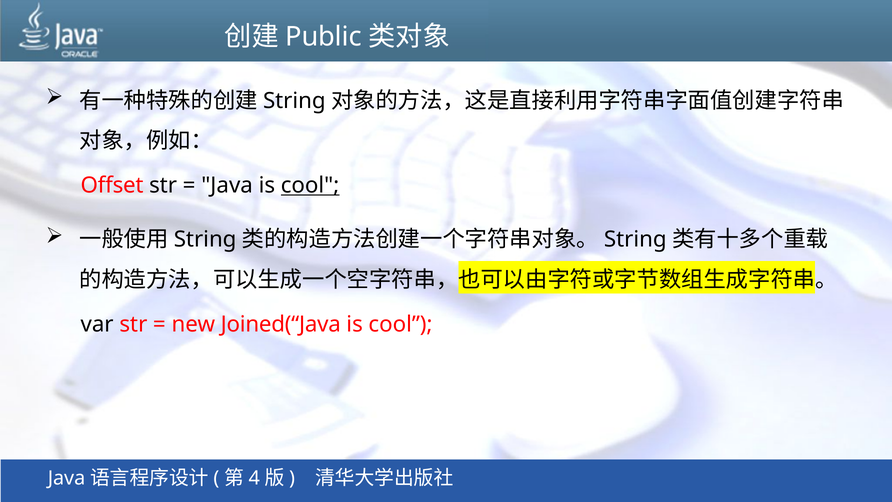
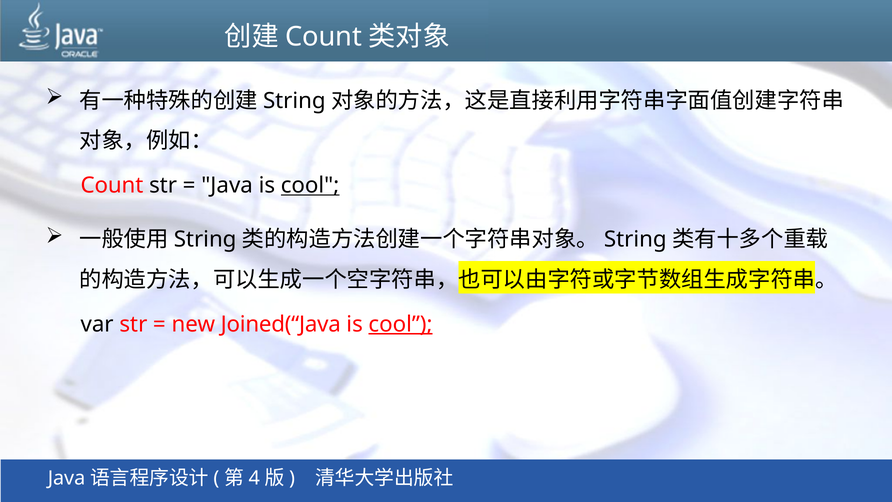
Public: Public -> Count (324, 37)
Offset: Offset -> Count (112, 185)
cool underline: none -> present (401, 324)
